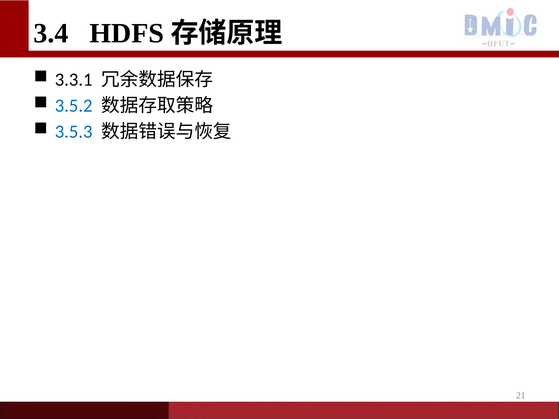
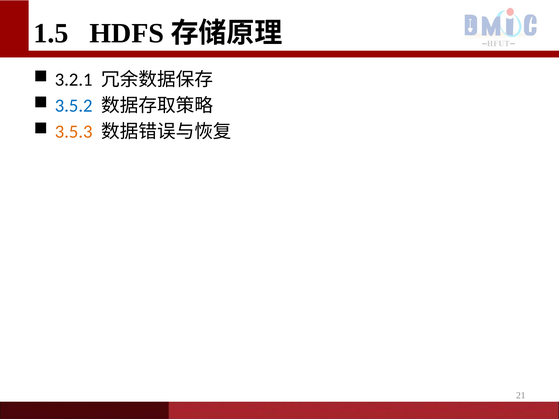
3.4: 3.4 -> 1.5 (51, 33)
3.3.1: 3.3.1 -> 3.2.1 (74, 80)
3.5.3 colour: blue -> orange (74, 132)
